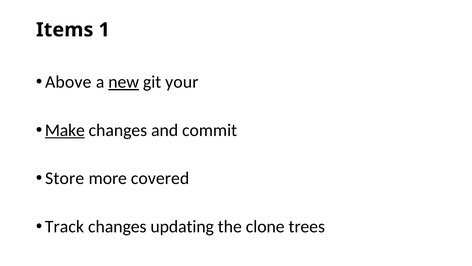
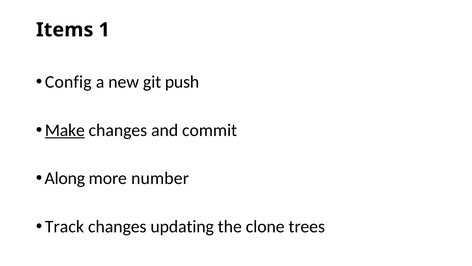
Above: Above -> Config (68, 82)
new underline: present -> none (124, 82)
your: your -> push (182, 82)
Store: Store -> Along (65, 178)
covered: covered -> number (160, 178)
